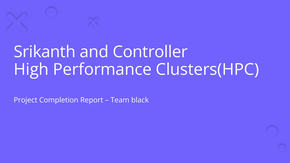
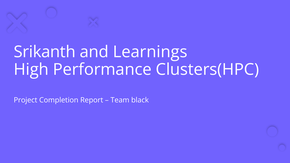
Controller: Controller -> Learnings (150, 52)
